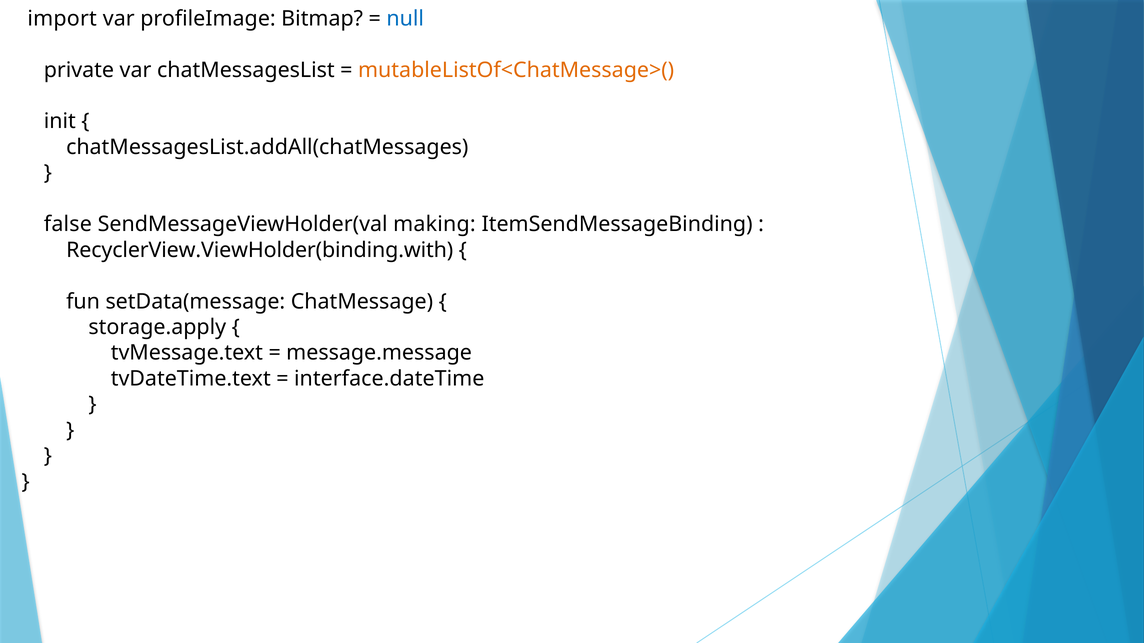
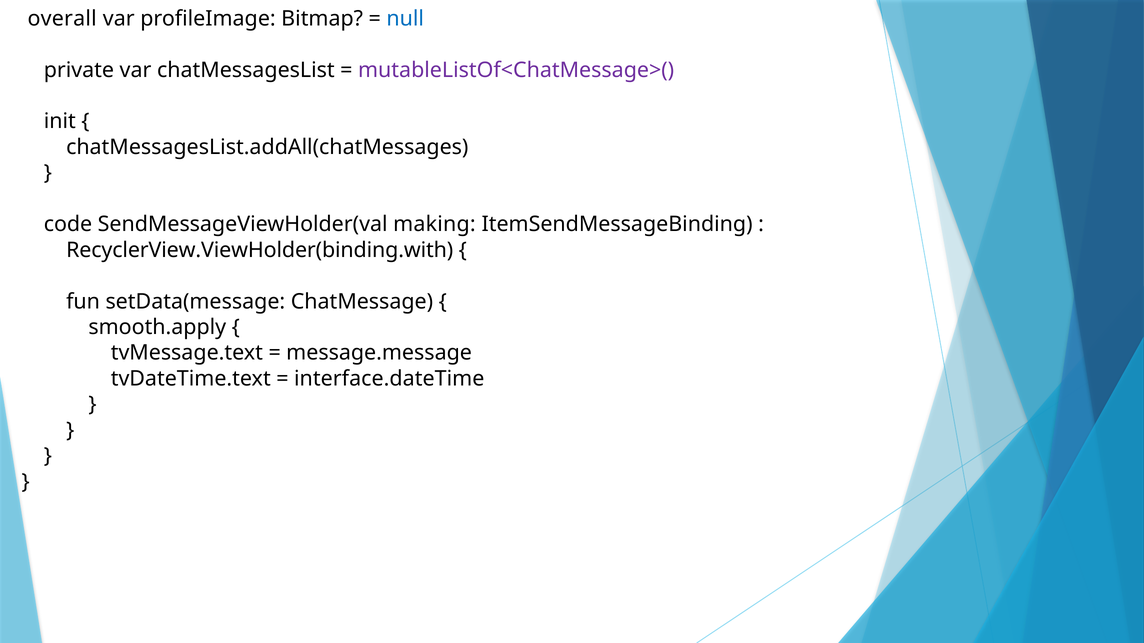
import: import -> overall (62, 19)
mutableListOf<ChatMessage>( colour: orange -> purple (516, 70)
false: false -> code (68, 224)
storage.apply: storage.apply -> smooth.apply (157, 327)
